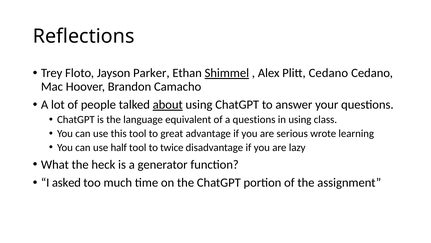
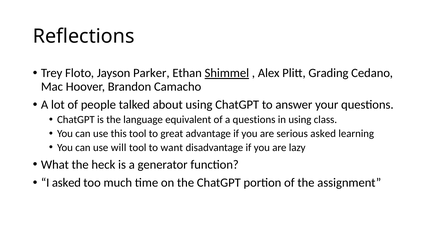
Plitt Cedano: Cedano -> Grading (328, 73)
about underline: present -> none (168, 105)
serious wrote: wrote -> asked (323, 133)
half: half -> will (119, 147)
twice: twice -> want (172, 147)
